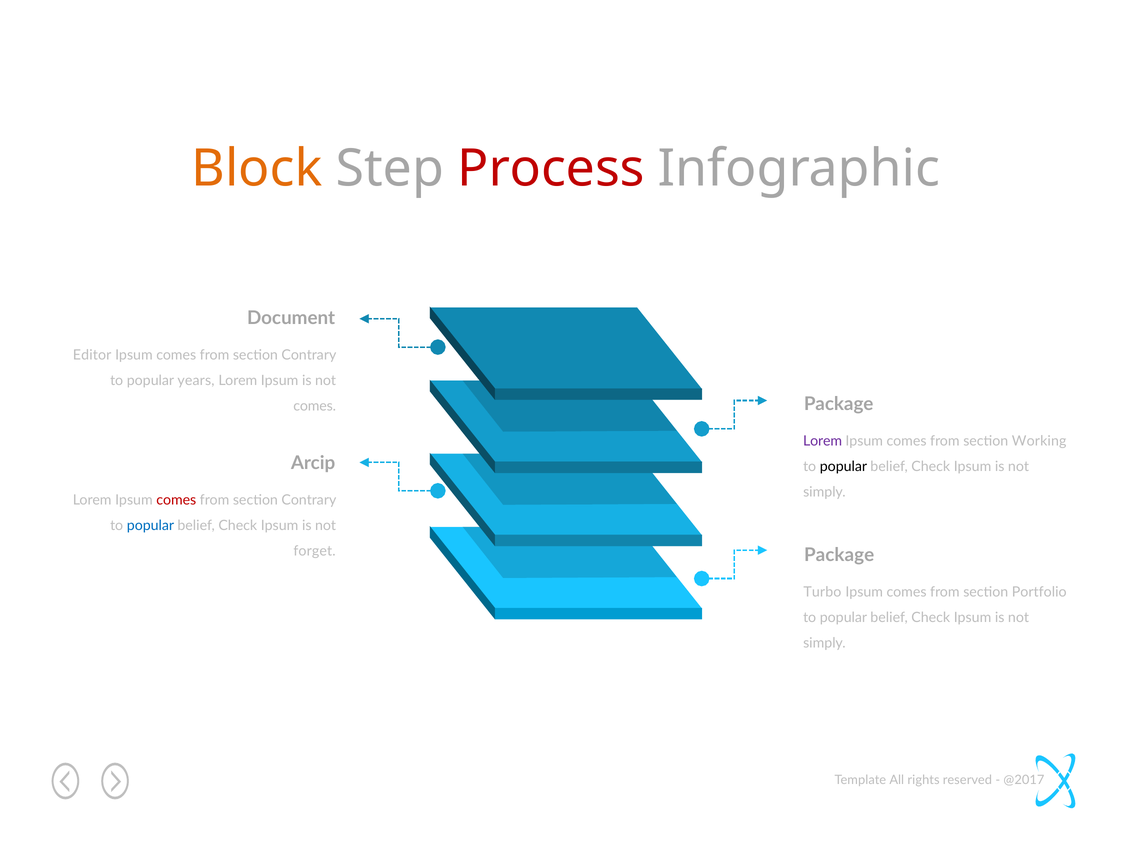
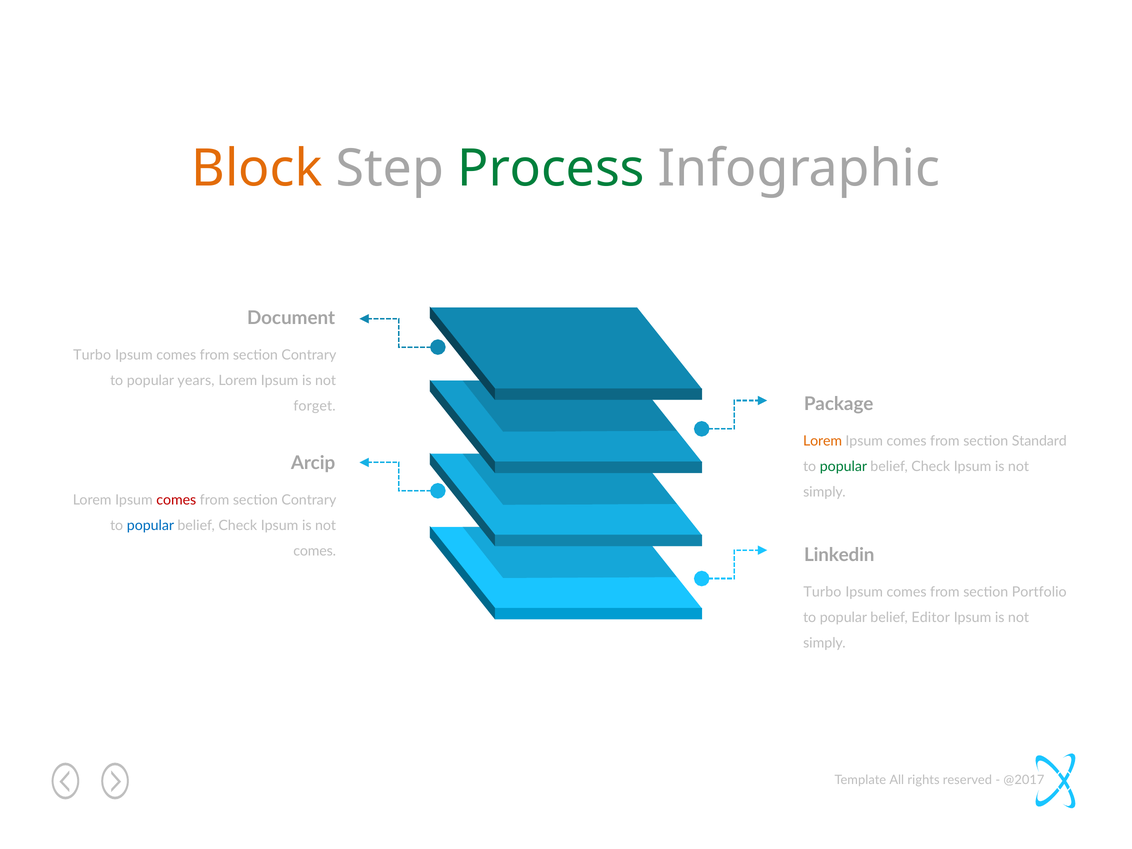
Process colour: red -> green (551, 169)
Editor: Editor -> Turbo (92, 355)
comes: comes -> forget (315, 406)
Lorem colour: purple -> orange (823, 441)
Working: Working -> Standard (1039, 441)
popular colour: black -> green (843, 466)
forget: forget -> comes (315, 551)
Package: Package -> Linkedin (839, 555)
Check: Check -> Editor (931, 618)
